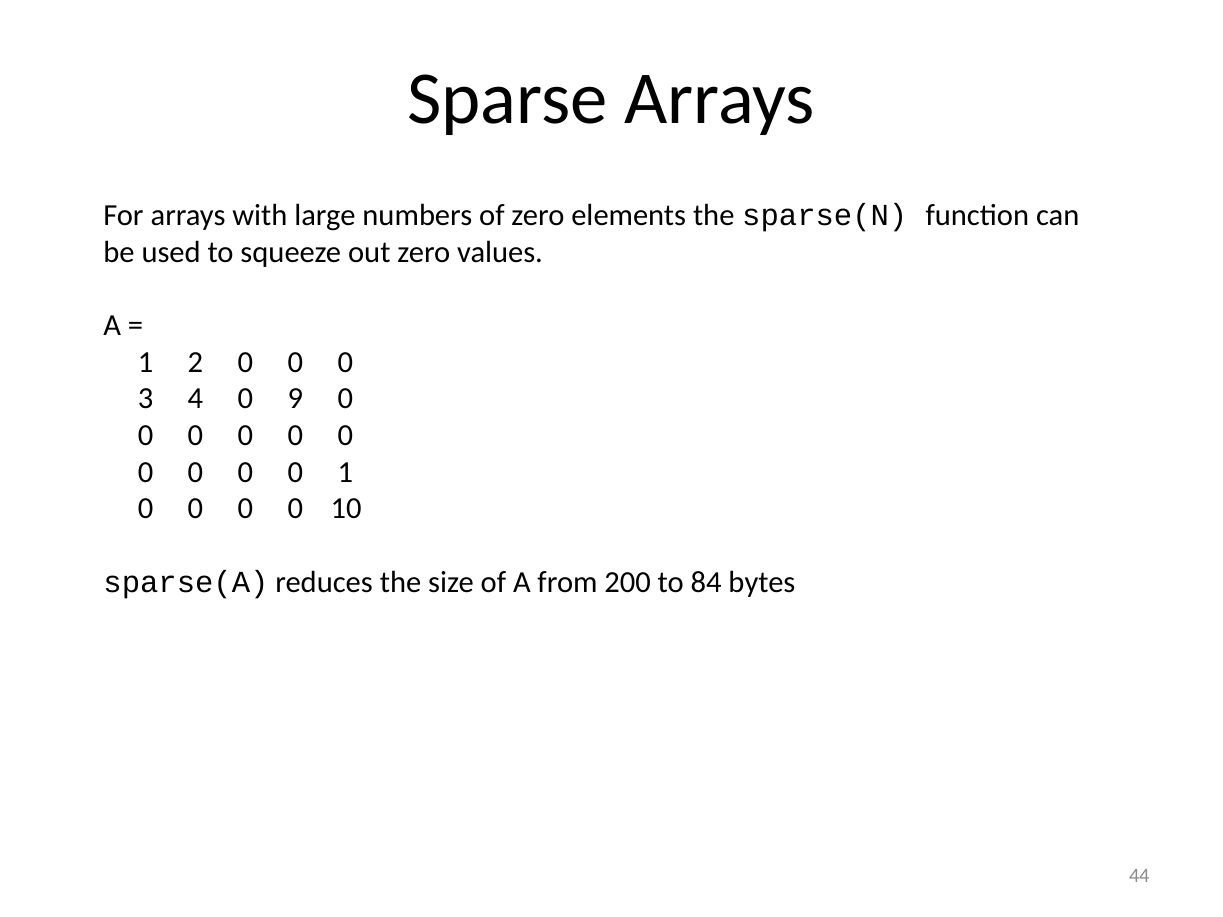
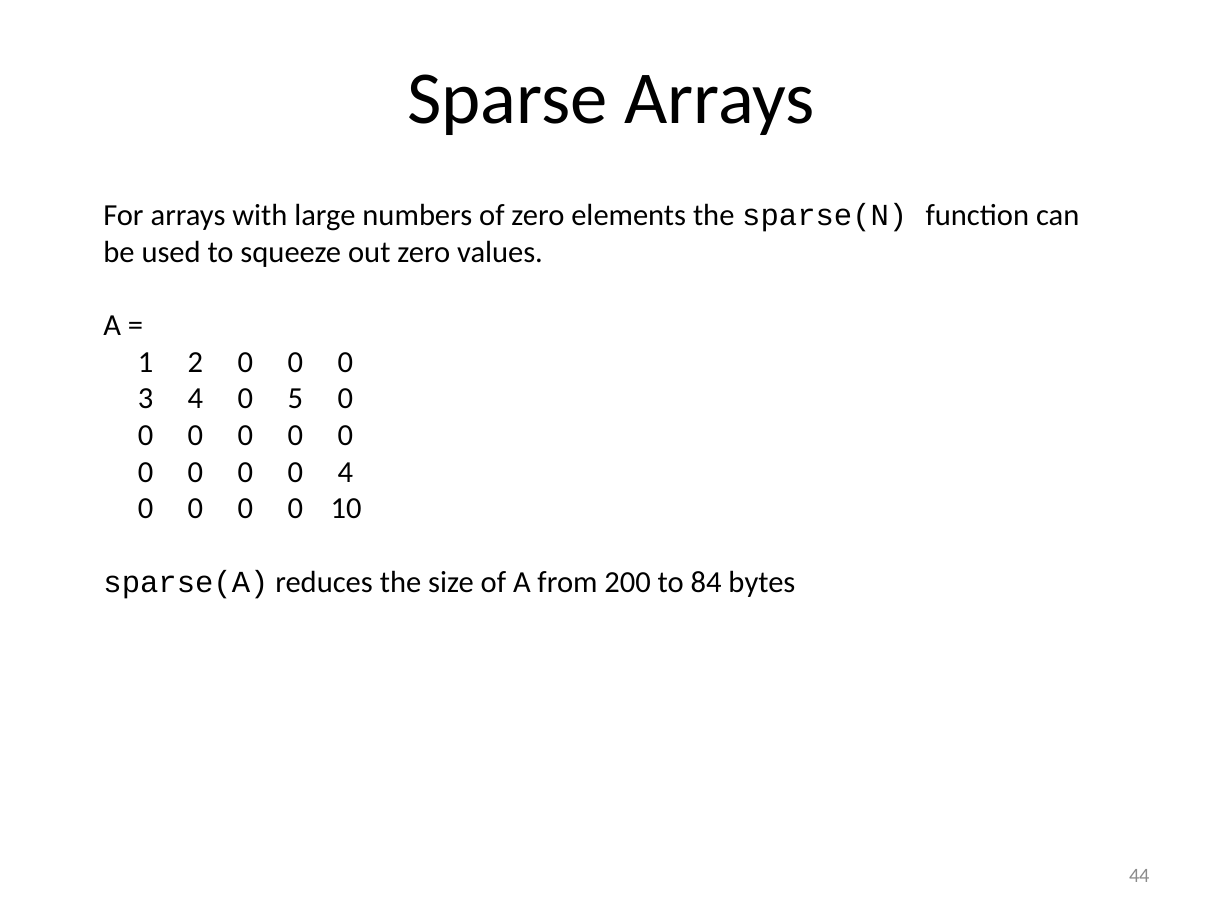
9: 9 -> 5 (295, 399)
0 1: 1 -> 4 (345, 472)
